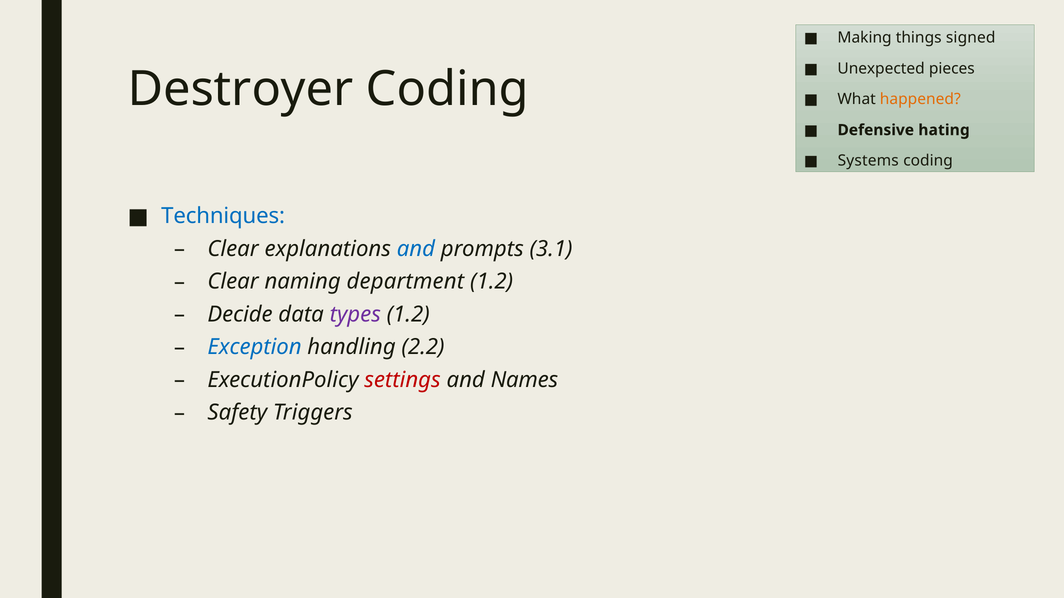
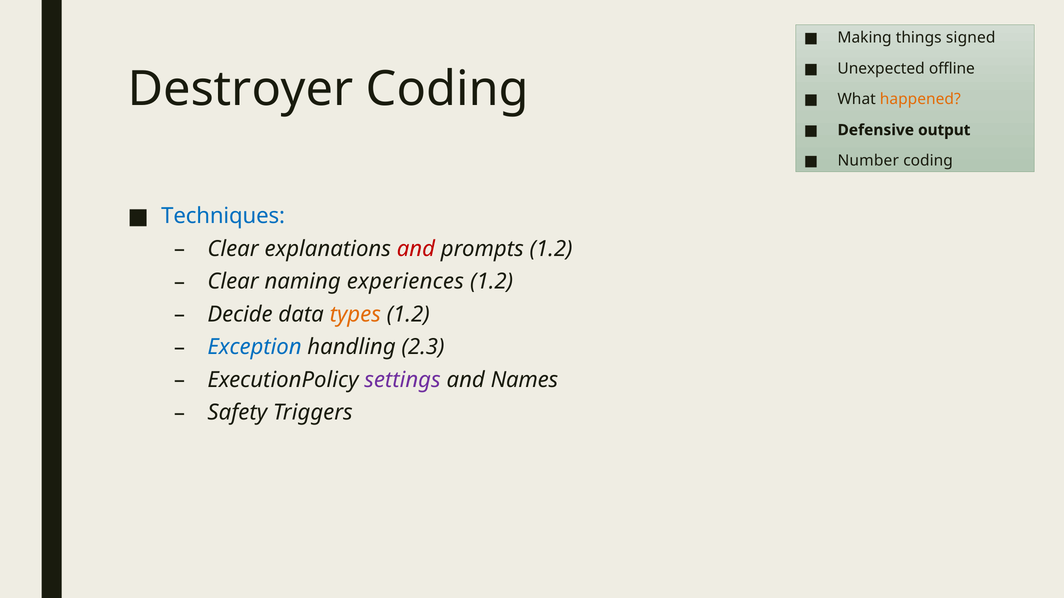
pieces: pieces -> offline (952, 69)
hating: hating -> output (944, 130)
Systems: Systems -> Number (868, 161)
and colour: blue -> red (416, 249)
prompts 3.1: 3.1 -> 1.2 (551, 249)
department: department -> experiences (405, 282)
types colour: purple -> orange (355, 314)
2.2: 2.2 -> 2.3 (423, 347)
settings colour: red -> purple (402, 380)
